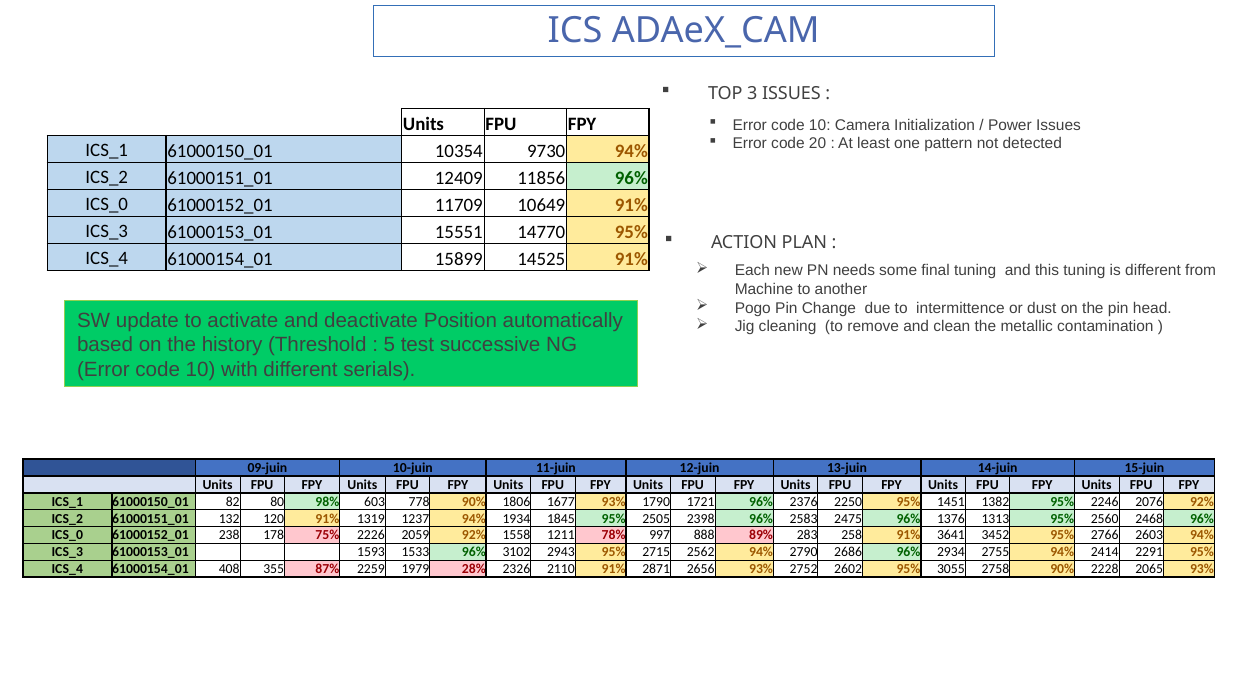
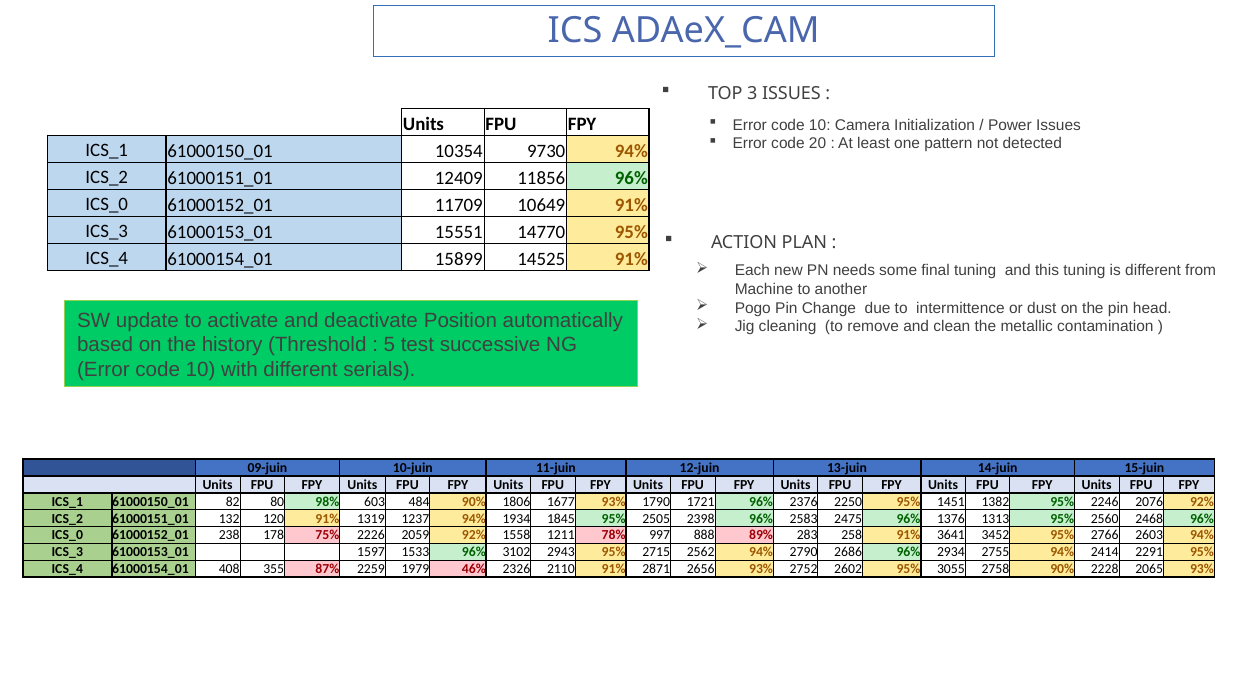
778: 778 -> 484 (419, 502)
1593: 1593 -> 1597 (371, 552)
28%: 28% -> 46% (474, 569)
